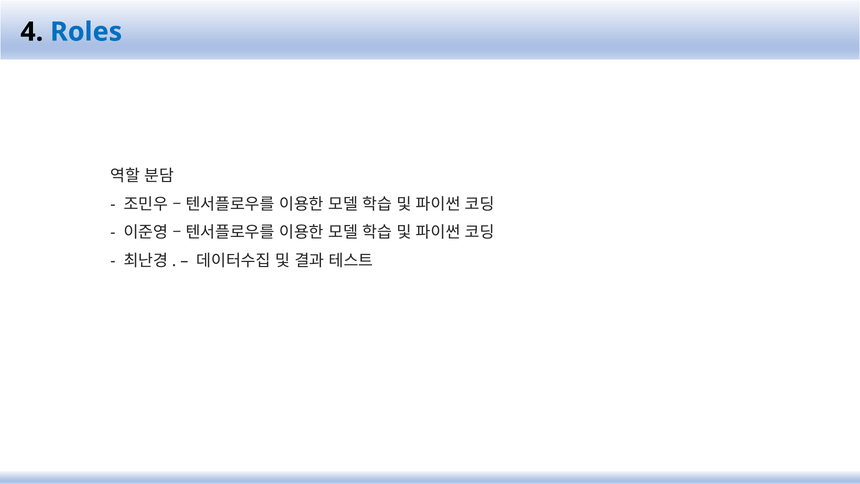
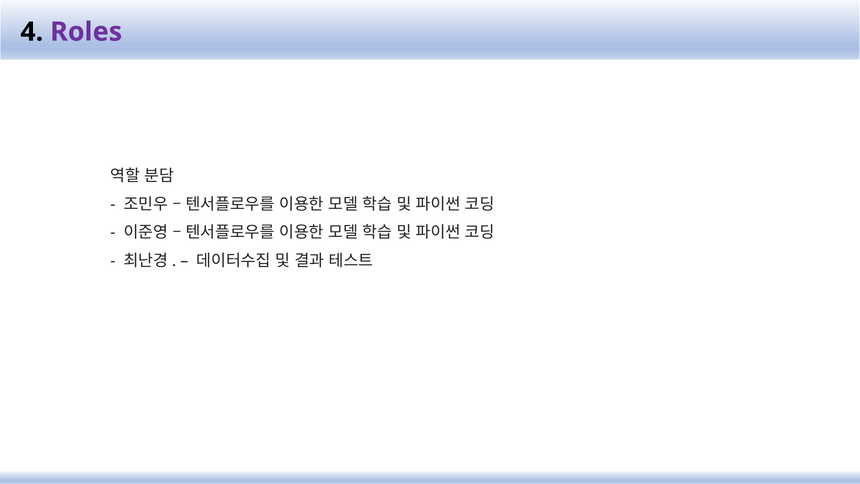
Roles colour: blue -> purple (86, 32)
